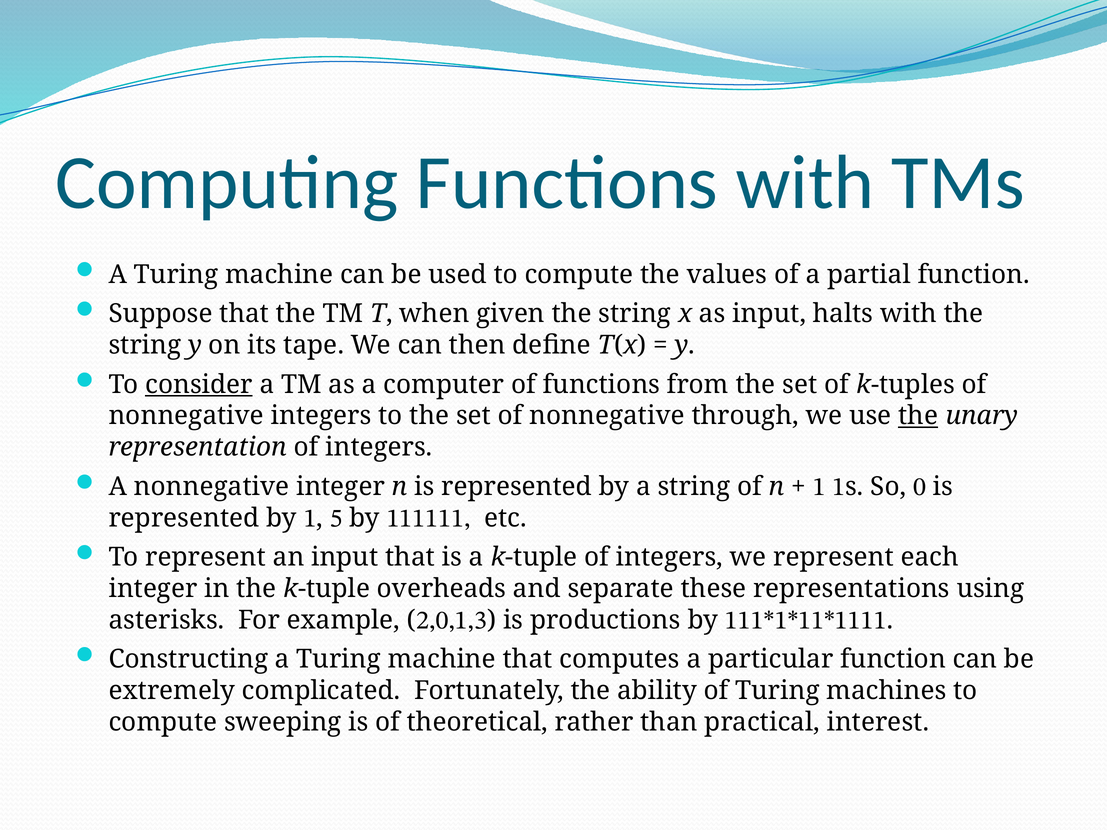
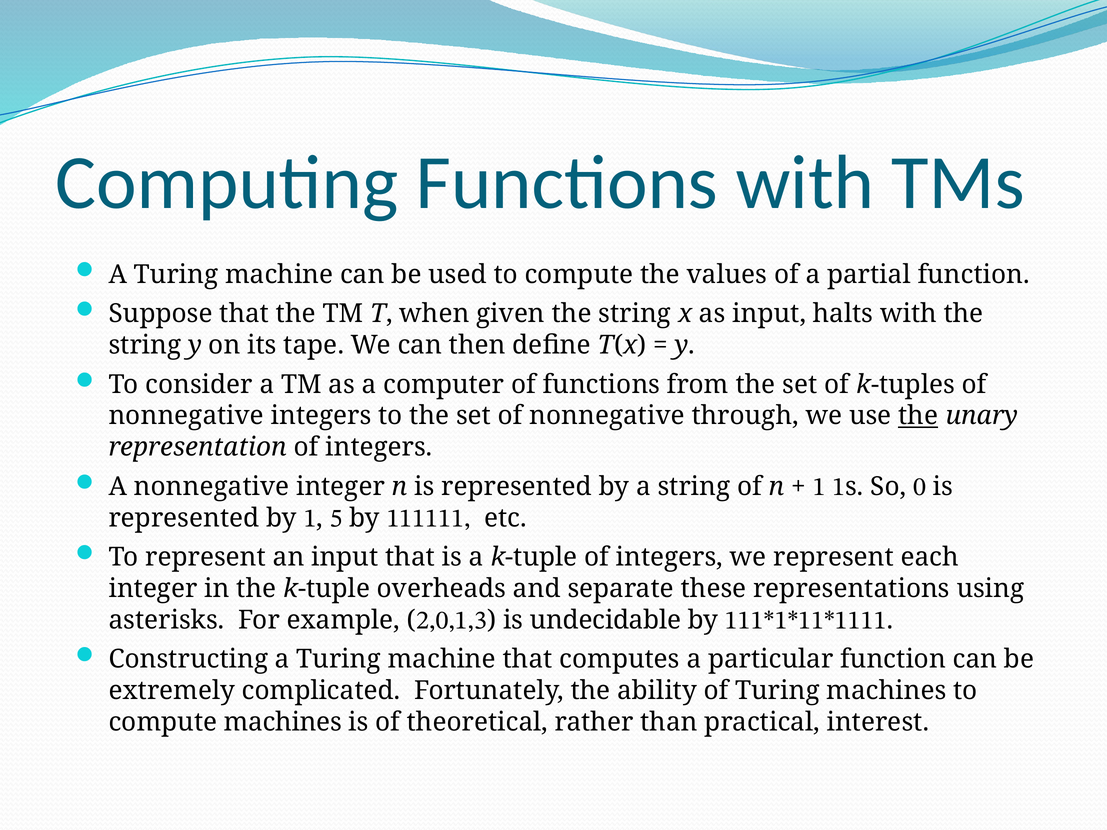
consider underline: present -> none (199, 385)
productions: productions -> undecidable (605, 620)
compute sweeping: sweeping -> machines (283, 722)
